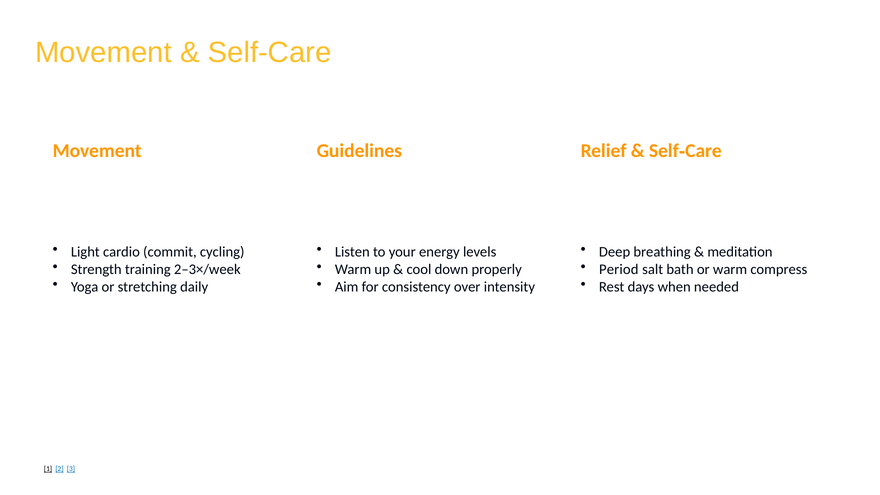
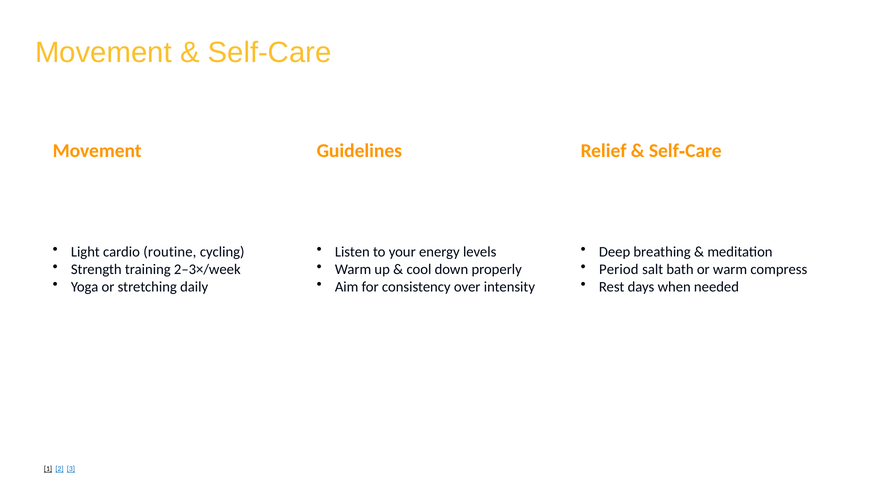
commit: commit -> routine (170, 252)
